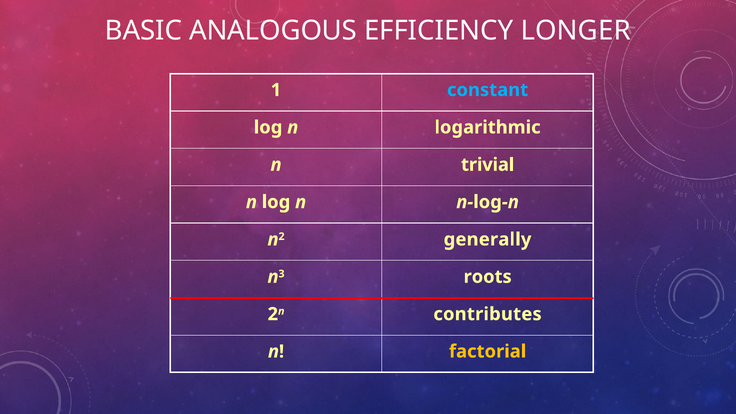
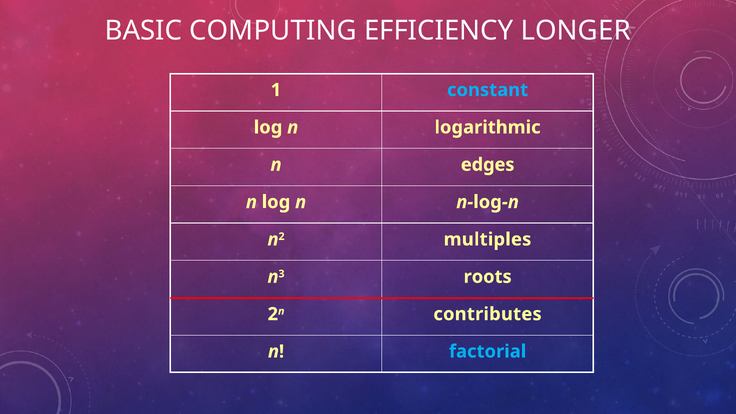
ANALOGOUS: ANALOGOUS -> COMPUTING (273, 31)
trivial: trivial -> edges (488, 165)
generally: generally -> multiples (488, 239)
factorial colour: yellow -> light blue (488, 351)
